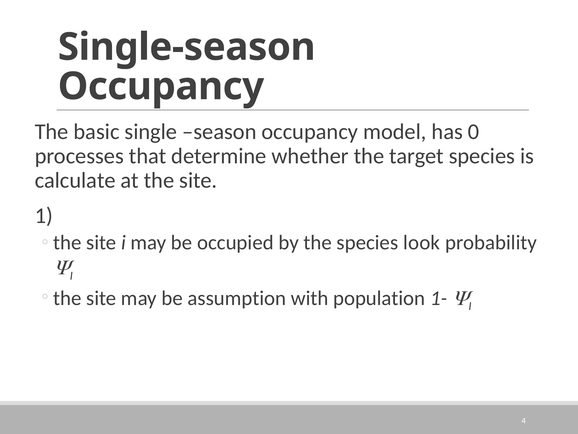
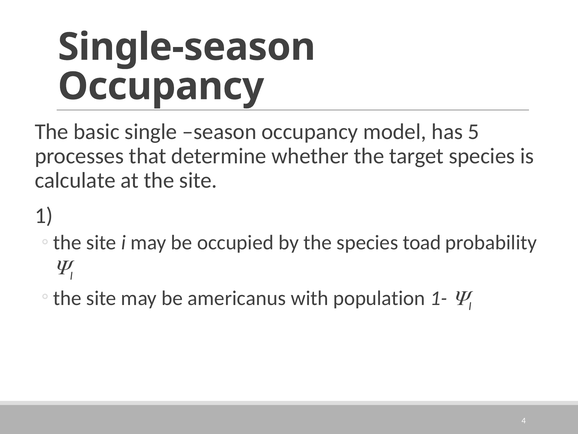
0: 0 -> 5 (474, 132)
look: look -> toad (422, 242)
assumption: assumption -> americanus (237, 298)
